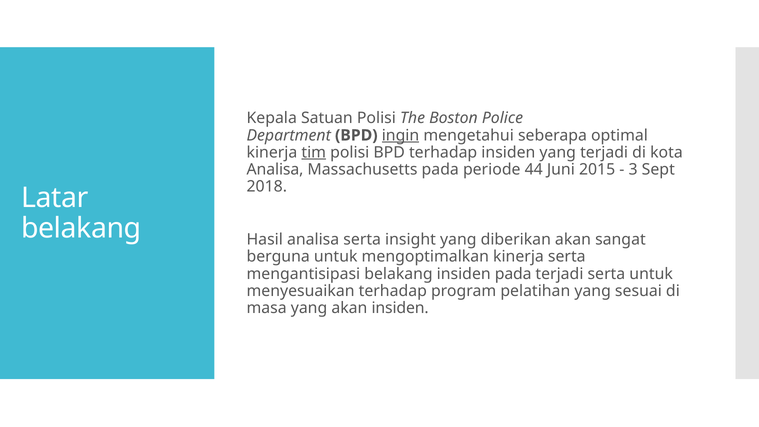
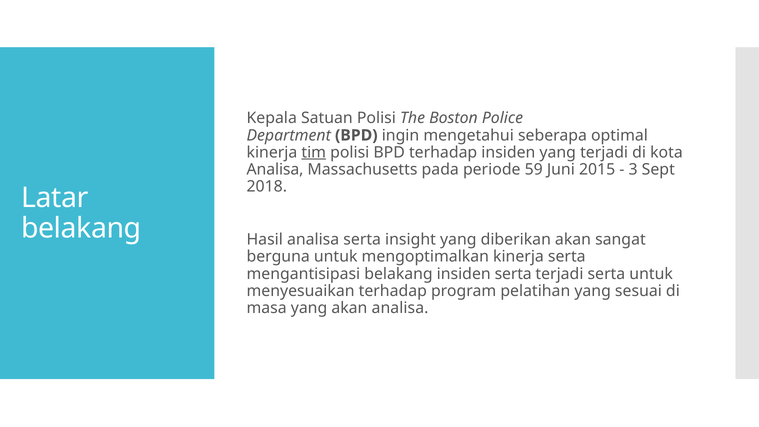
ingin underline: present -> none (400, 135)
44: 44 -> 59 (534, 169)
insiden pada: pada -> serta (513, 274)
akan insiden: insiden -> analisa (400, 308)
